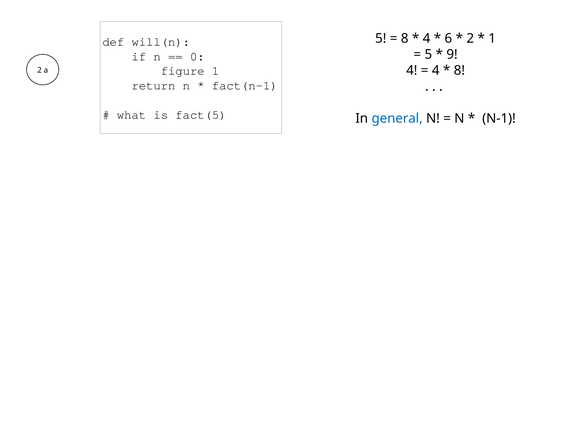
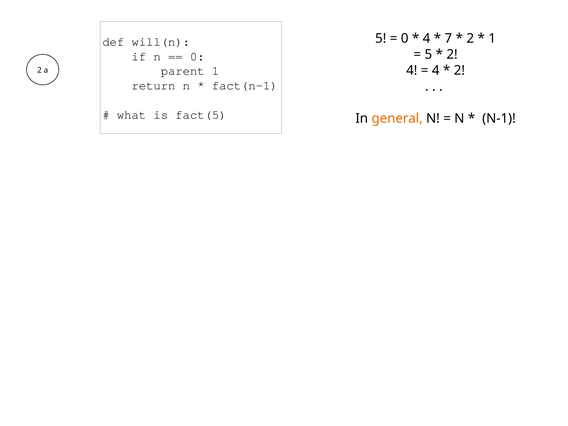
8: 8 -> 0 (405, 38)
6: 6 -> 7 (448, 38)
9: 9 -> 2 (452, 54)
figure: figure -> parent (183, 71)
8: 8 -> 2 (459, 70)
general colour: blue -> orange (397, 118)
